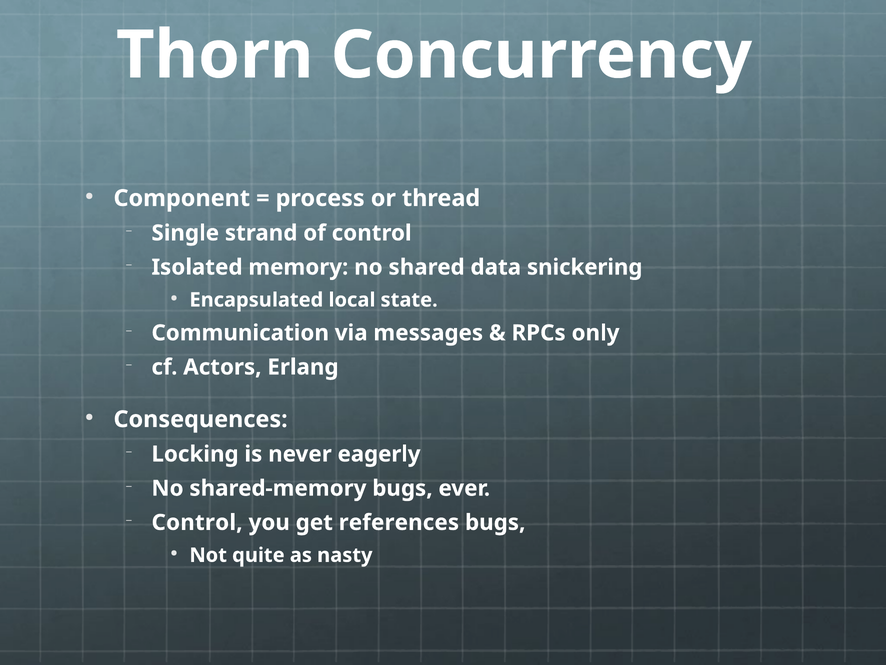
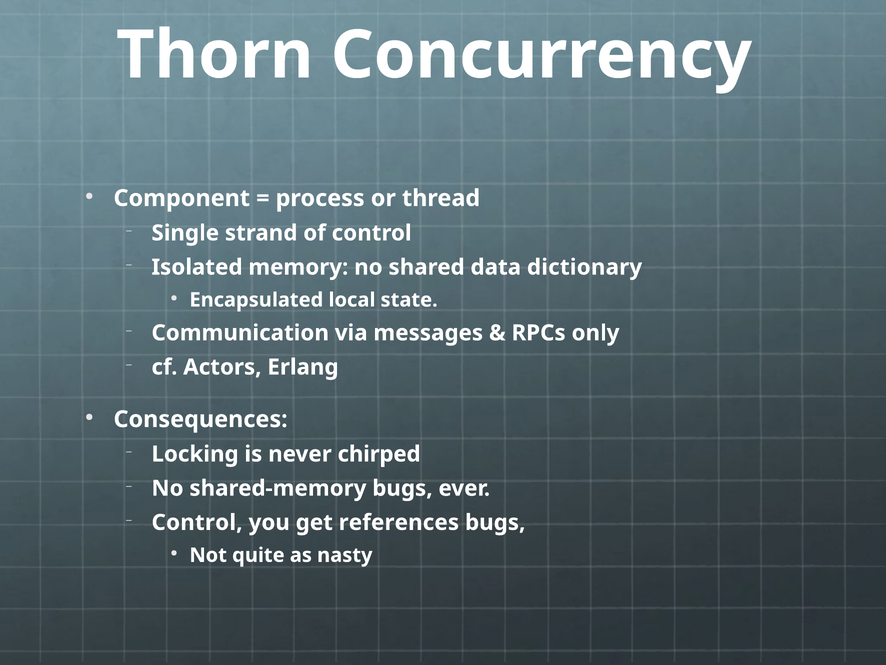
snickering: snickering -> dictionary (585, 267)
eagerly: eagerly -> chirped (379, 454)
